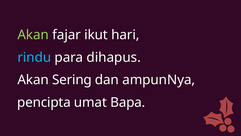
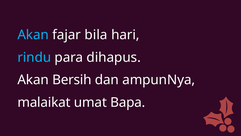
Akan colour: light green -> light blue (33, 35)
ikut: ikut -> bila (96, 35)
Sering: Sering -> Bersih (72, 80)
pencipta: pencipta -> malaikat (44, 102)
